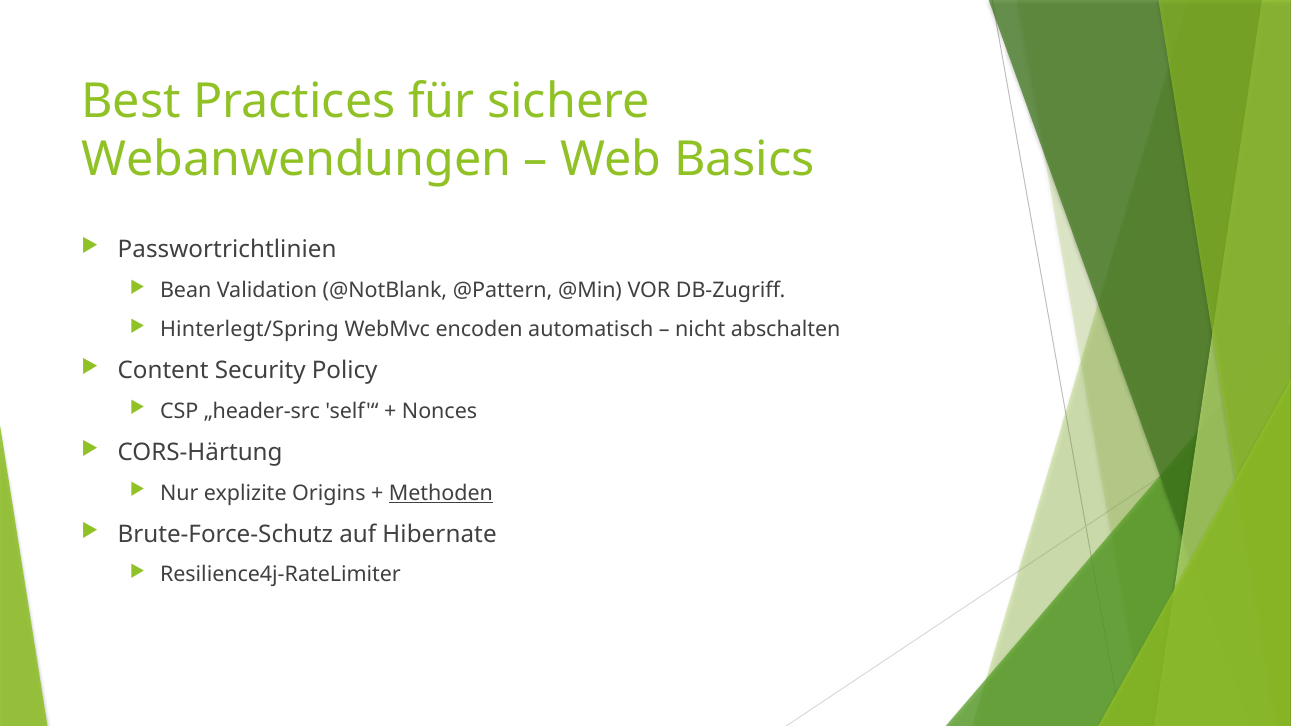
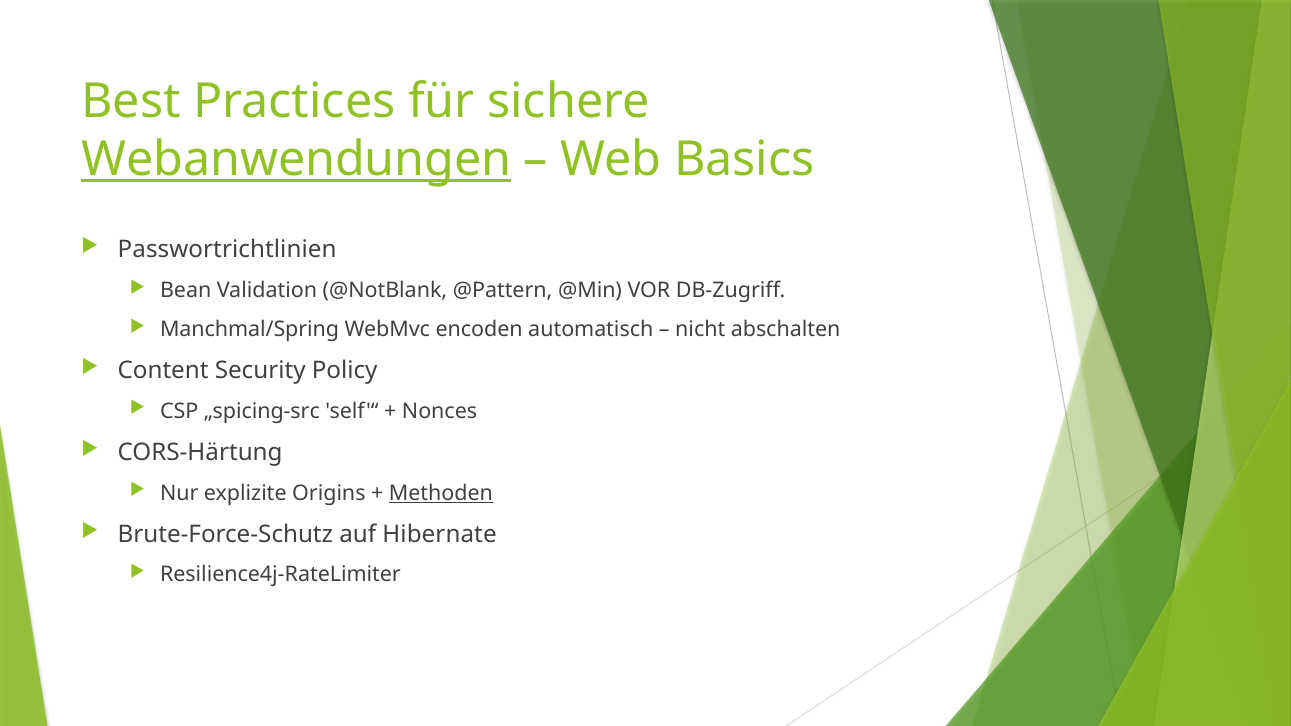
Webanwendungen underline: none -> present (296, 160)
Hinterlegt/Spring: Hinterlegt/Spring -> Manchmal/Spring (250, 330)
„header-src: „header-src -> „spicing-src (262, 411)
